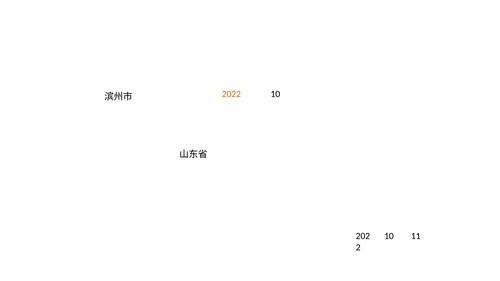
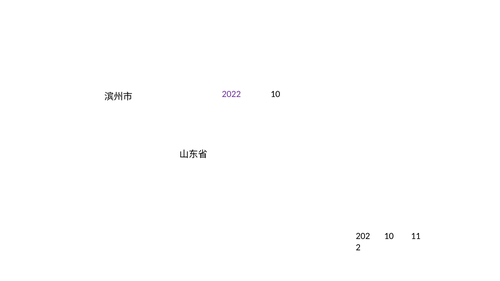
2022 colour: orange -> purple (231, 94)
